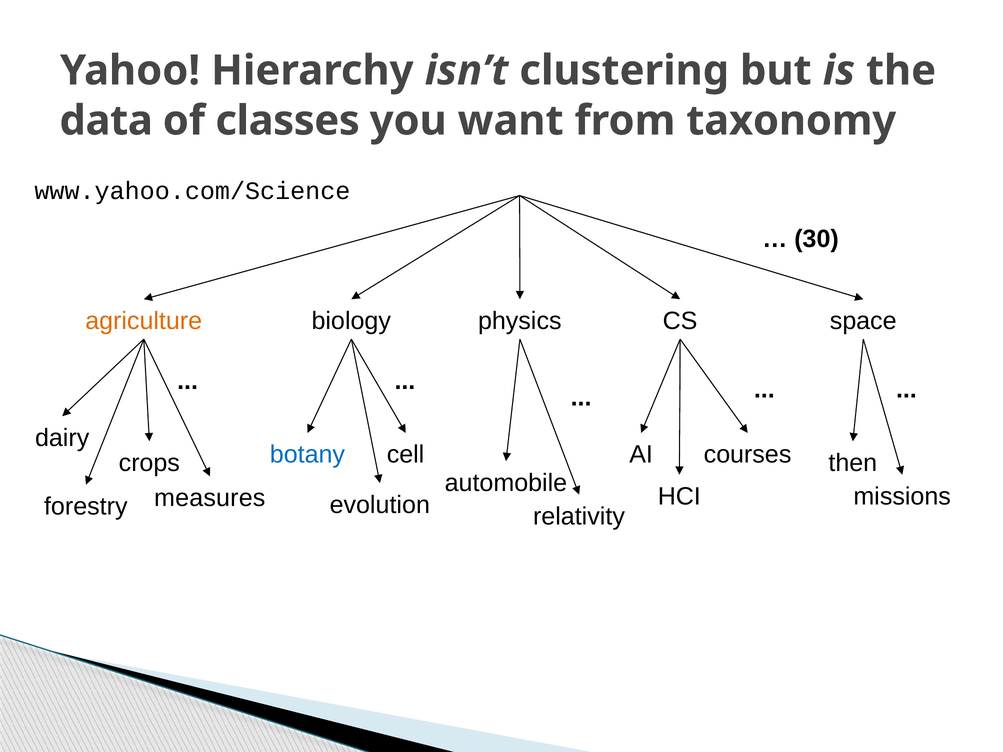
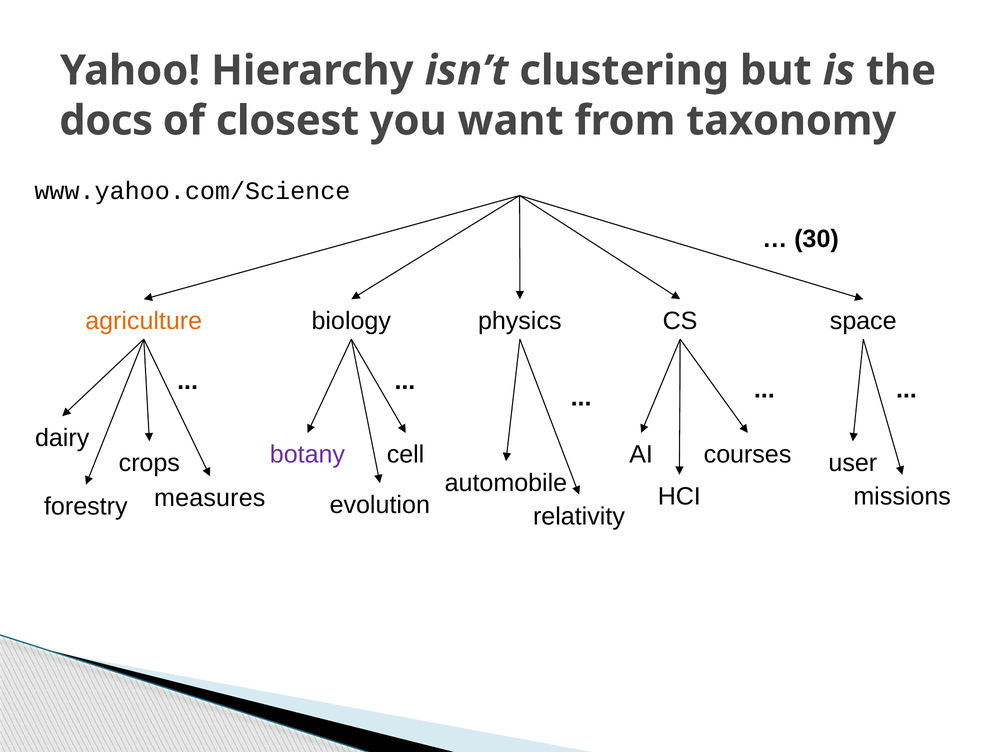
data: data -> docs (106, 121)
classes: classes -> closest (288, 121)
botany colour: blue -> purple (307, 455)
then: then -> user (853, 463)
